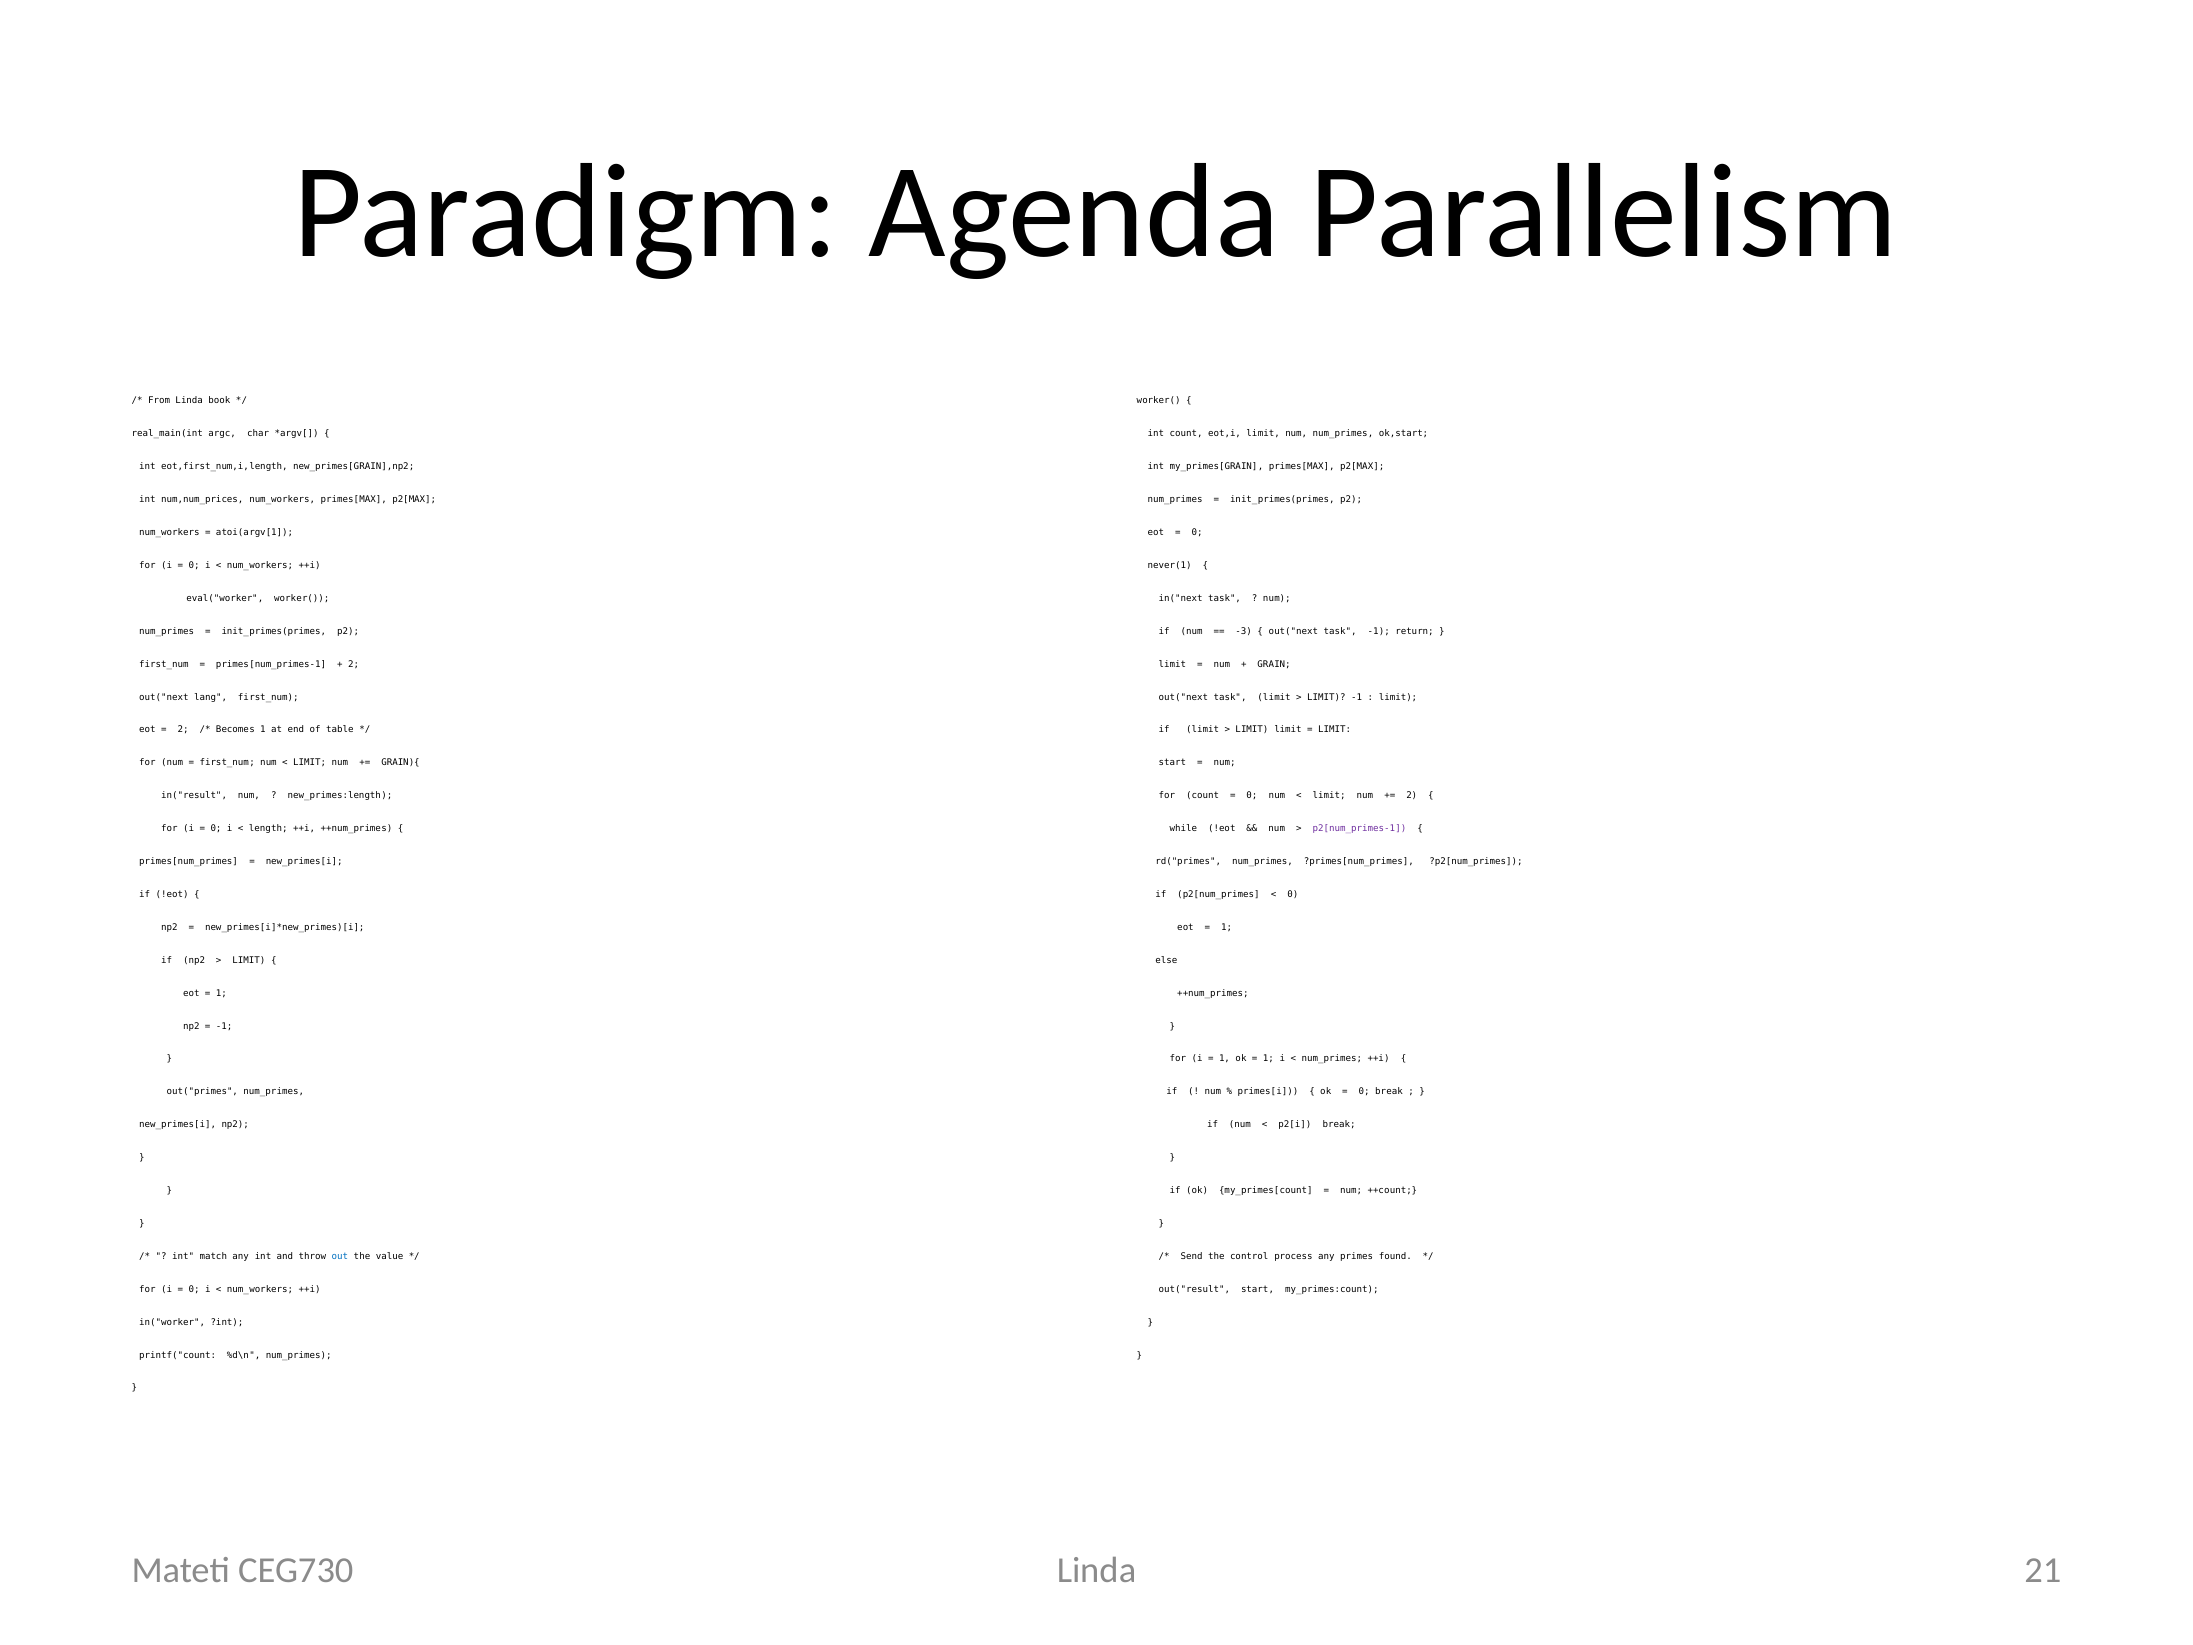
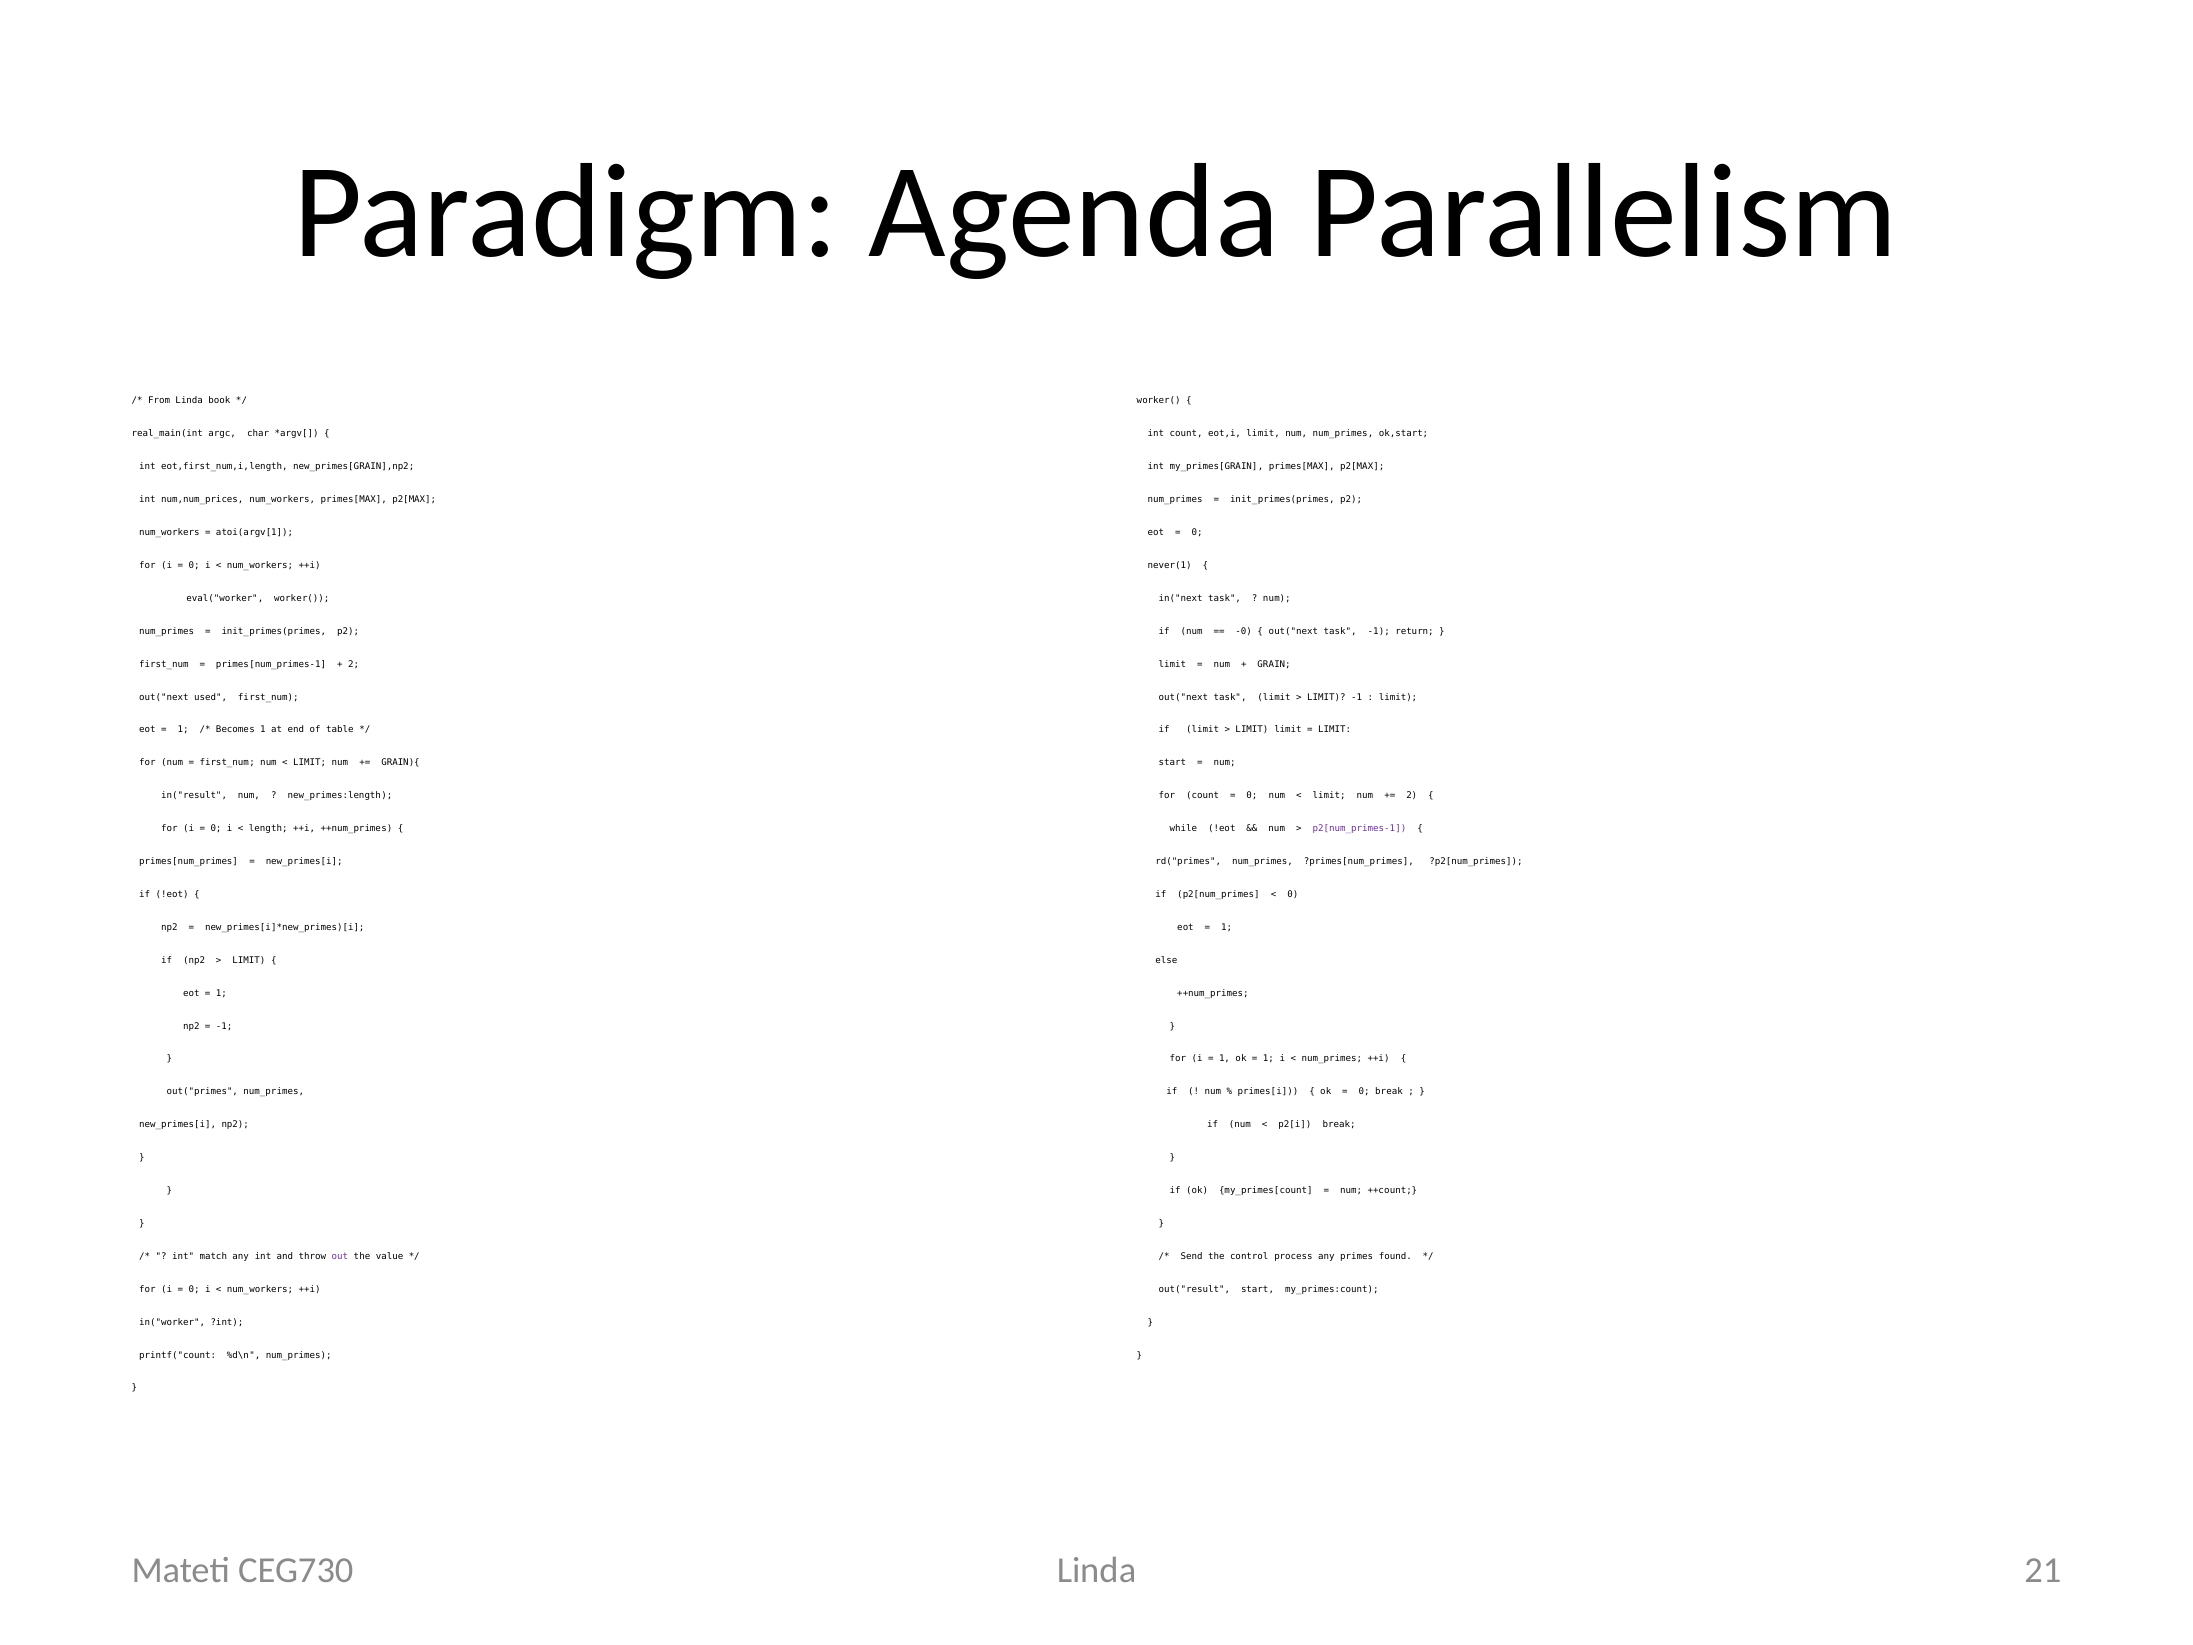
-3: -3 -> -0 (1244, 631)
lang: lang -> used (211, 697)
2: 2 -> 1 (183, 730)
out colour: blue -> purple (340, 1256)
